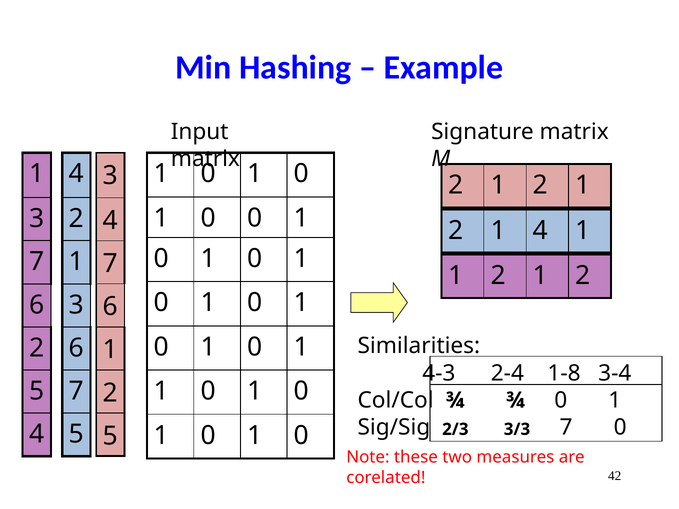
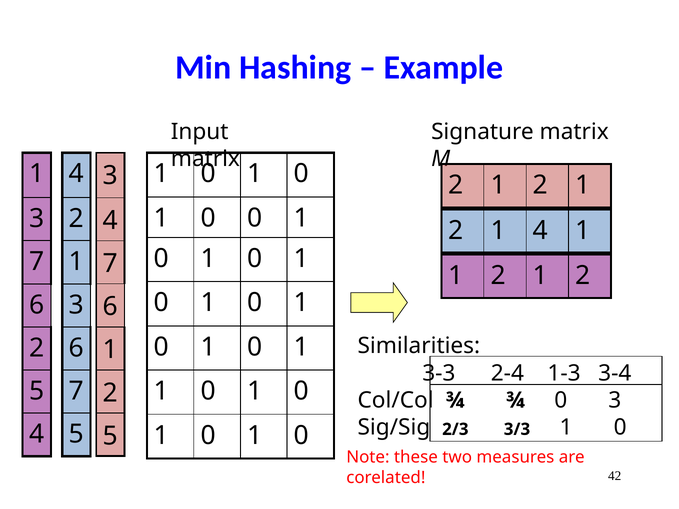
4-3: 4-3 -> 3-3 (439, 373)
1-8: 1-8 -> 1-3 (564, 373)
¾ 0 1: 1 -> 3 (615, 400)
3/3 7: 7 -> 1 (566, 428)
